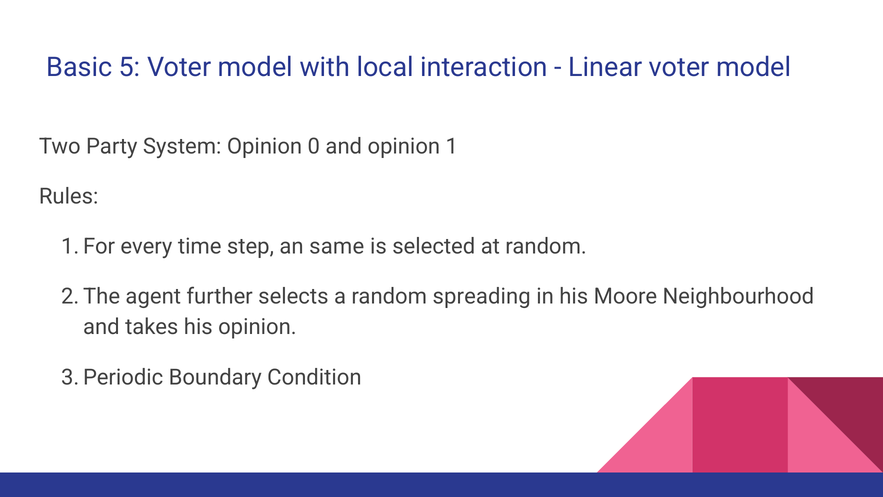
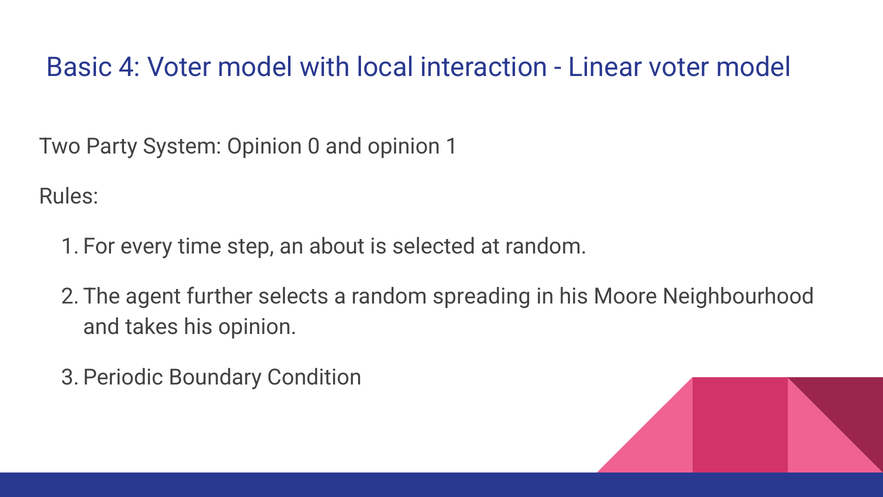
5: 5 -> 4 (130, 67)
same: same -> about (337, 246)
